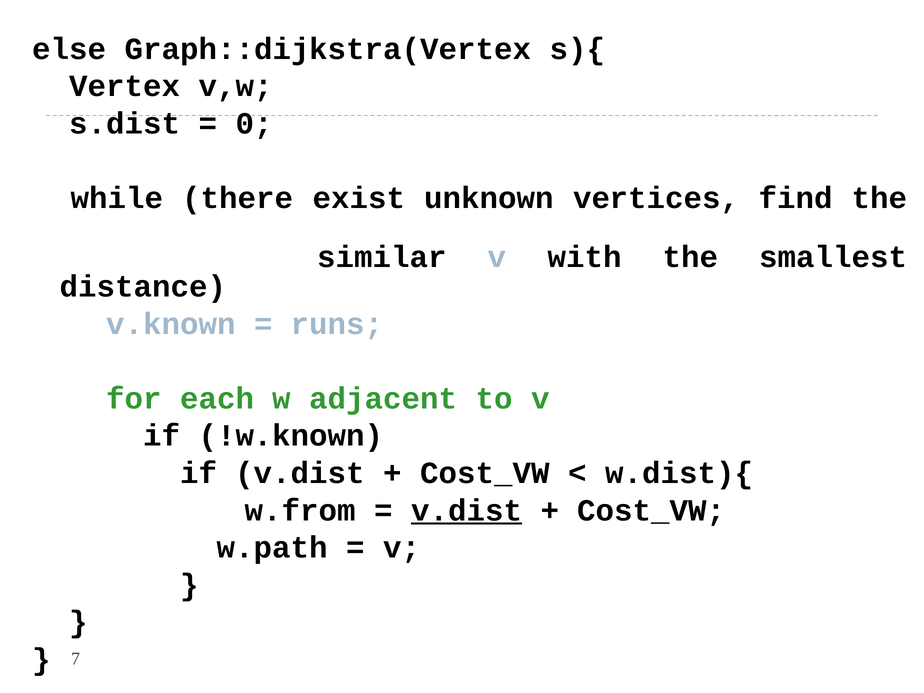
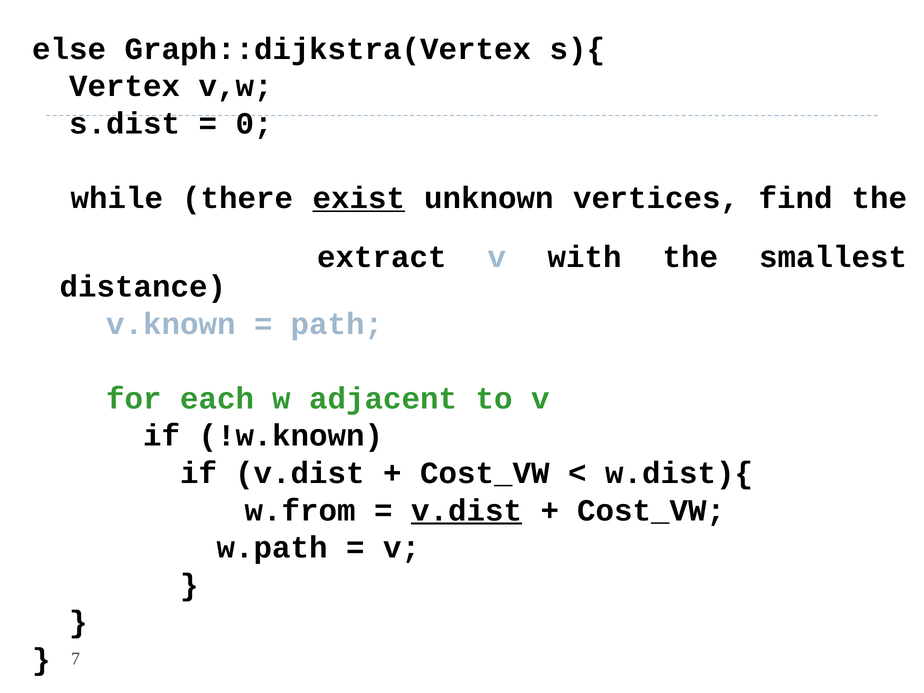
exist underline: none -> present (359, 198)
similar: similar -> extract (382, 257)
runs: runs -> path (337, 324)
